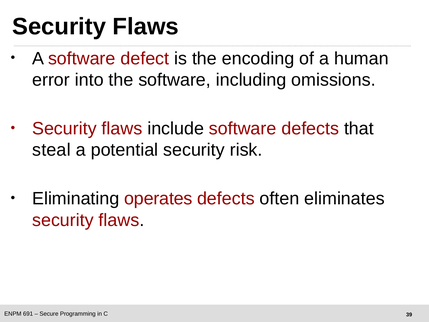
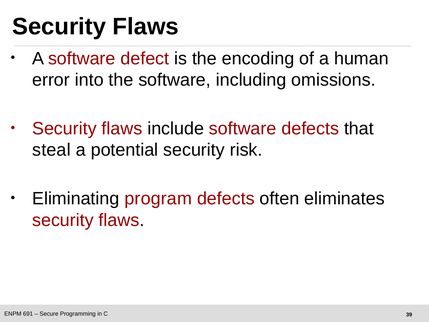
operates: operates -> program (158, 199)
